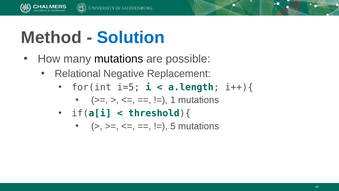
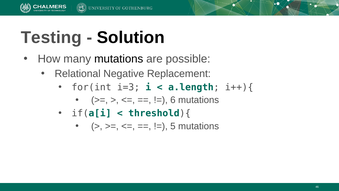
Method: Method -> Testing (51, 37)
Solution colour: blue -> black (131, 37)
i=5: i=5 -> i=3 (128, 87)
1: 1 -> 6 (173, 100)
